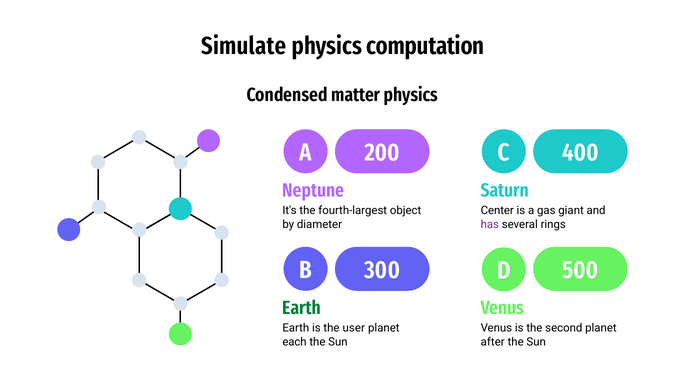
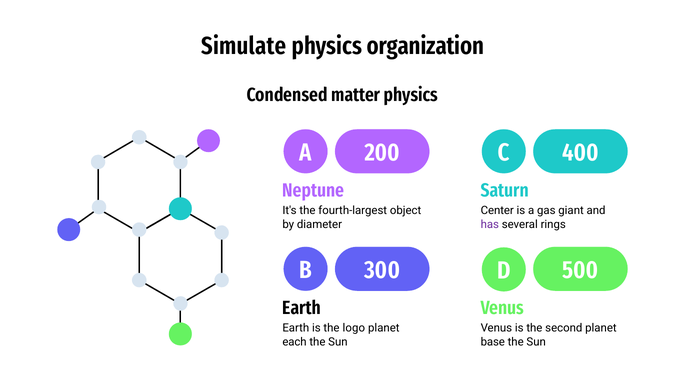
computation: computation -> organization (425, 46)
Earth colour: green -> black (302, 307)
user: user -> logo (354, 328)
after: after -> base (493, 341)
